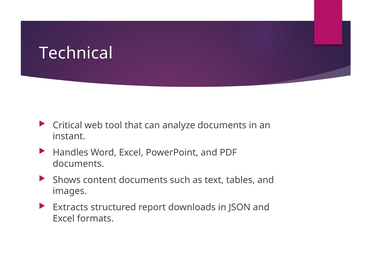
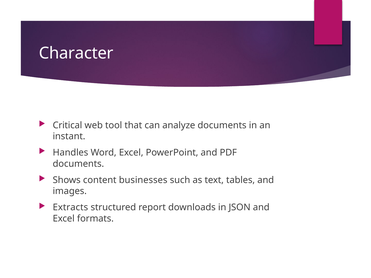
Technical: Technical -> Character (76, 53)
content documents: documents -> businesses (143, 180)
